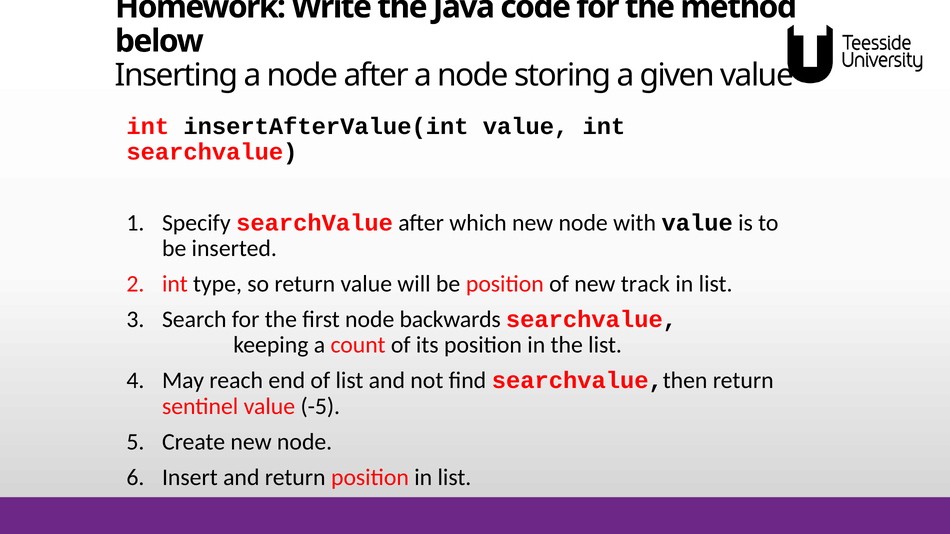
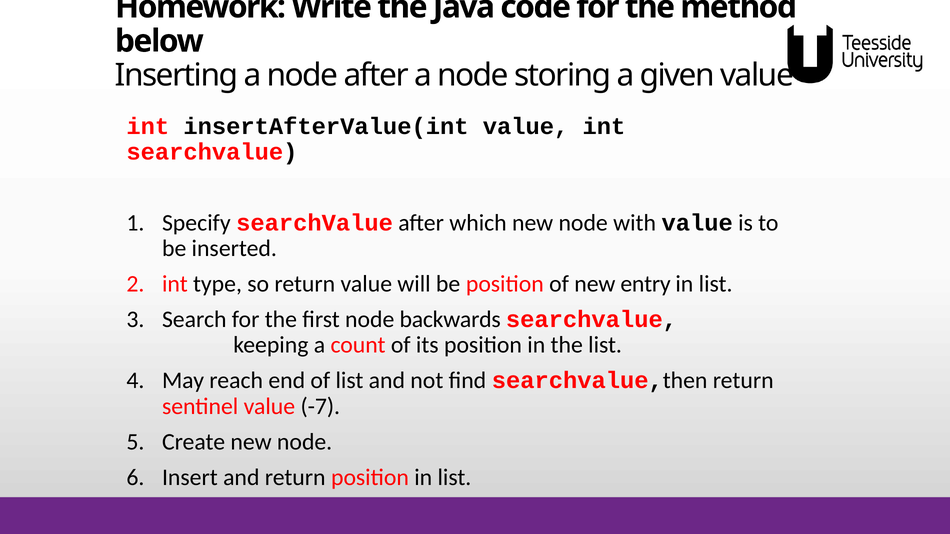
track: track -> entry (646, 284)
-5: -5 -> -7 (320, 407)
